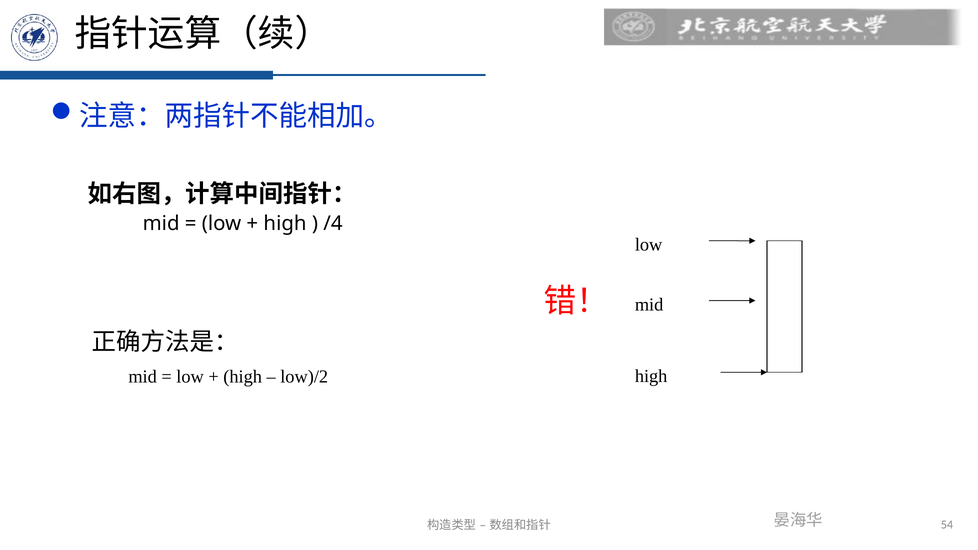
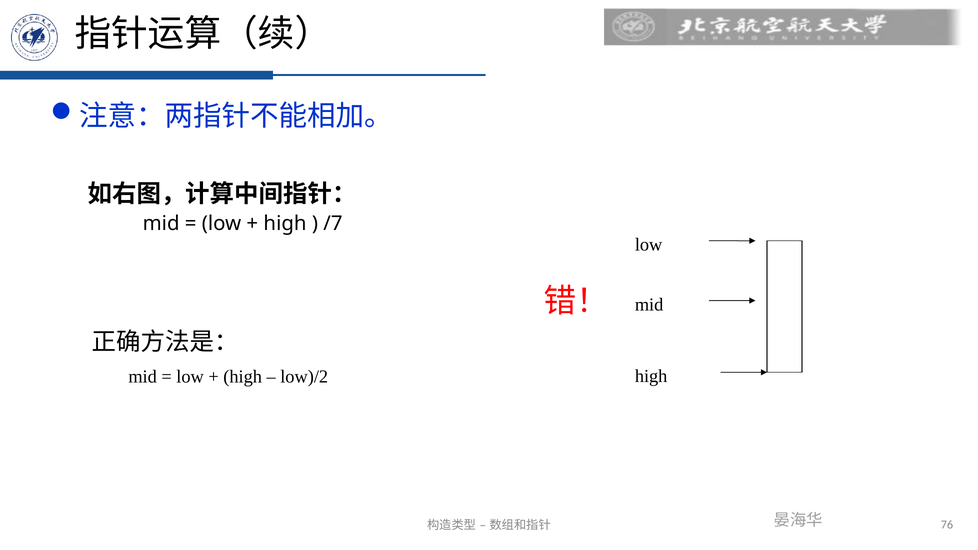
/4: /4 -> /7 (333, 224)
54: 54 -> 76 (947, 525)
